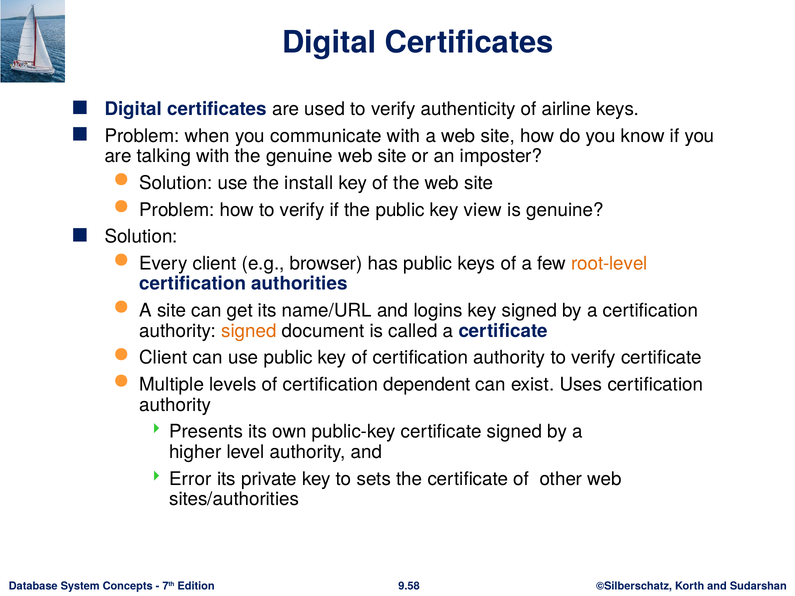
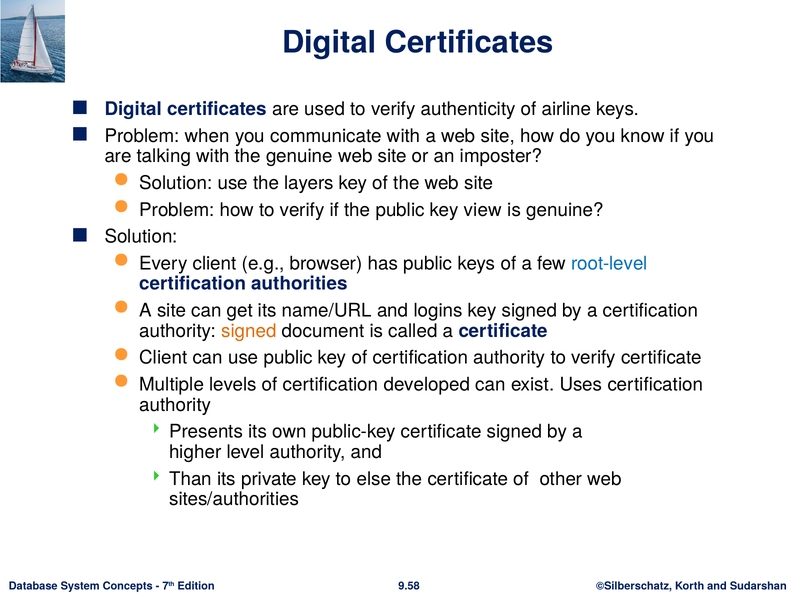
install: install -> layers (309, 183)
root-level colour: orange -> blue (609, 264)
dependent: dependent -> developed (427, 385)
Error: Error -> Than (191, 479)
sets: sets -> else (374, 479)
